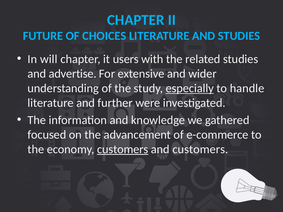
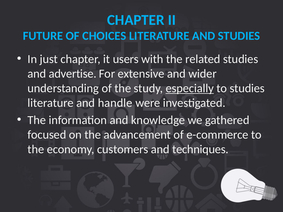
will: will -> just (49, 59)
to handle: handle -> studies (247, 88)
further: further -> handle (115, 103)
customers underline: present -> none (123, 149)
and customers: customers -> techniques (200, 149)
